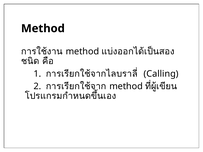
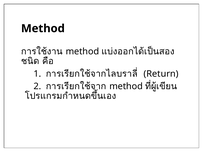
Calling: Calling -> Return (161, 74)
